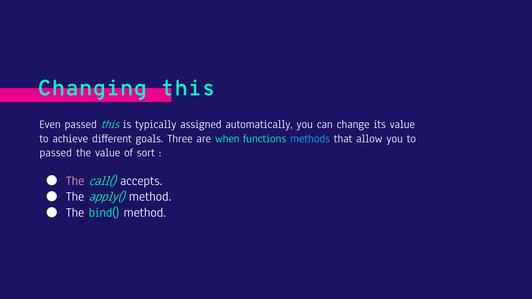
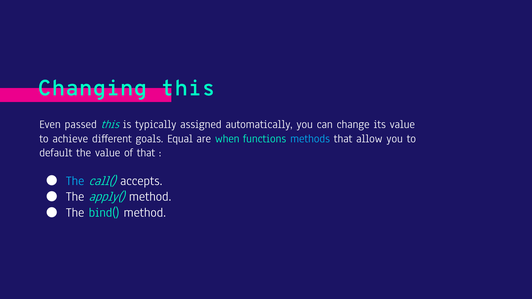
Three: Three -> Equal (180, 139)
passed: passed -> default (56, 153)
of sort: sort -> that (146, 153)
The colour: pink -> light blue (75, 181)
